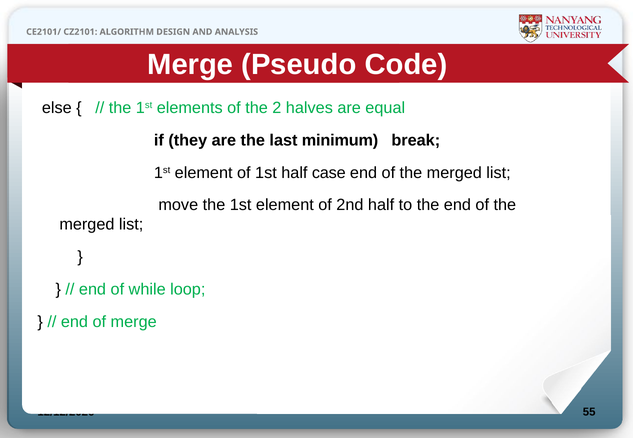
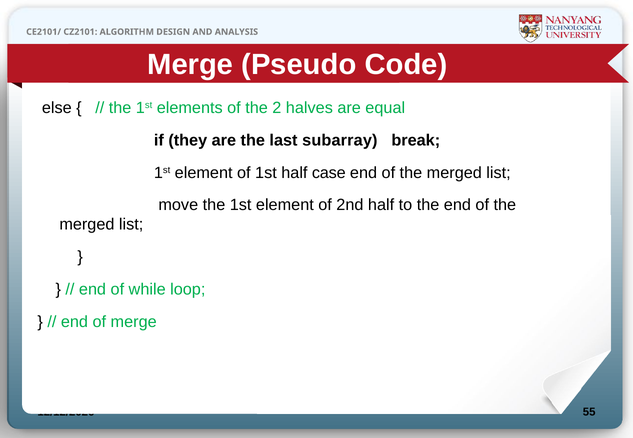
minimum: minimum -> subarray (340, 140)
